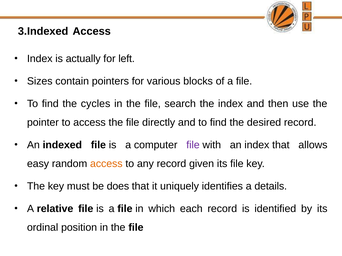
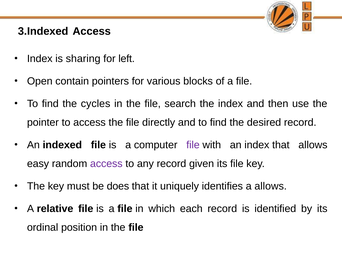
actually: actually -> sharing (83, 59)
Sizes: Sizes -> Open (40, 81)
access colour: orange -> purple (106, 164)
a details: details -> allows (271, 187)
